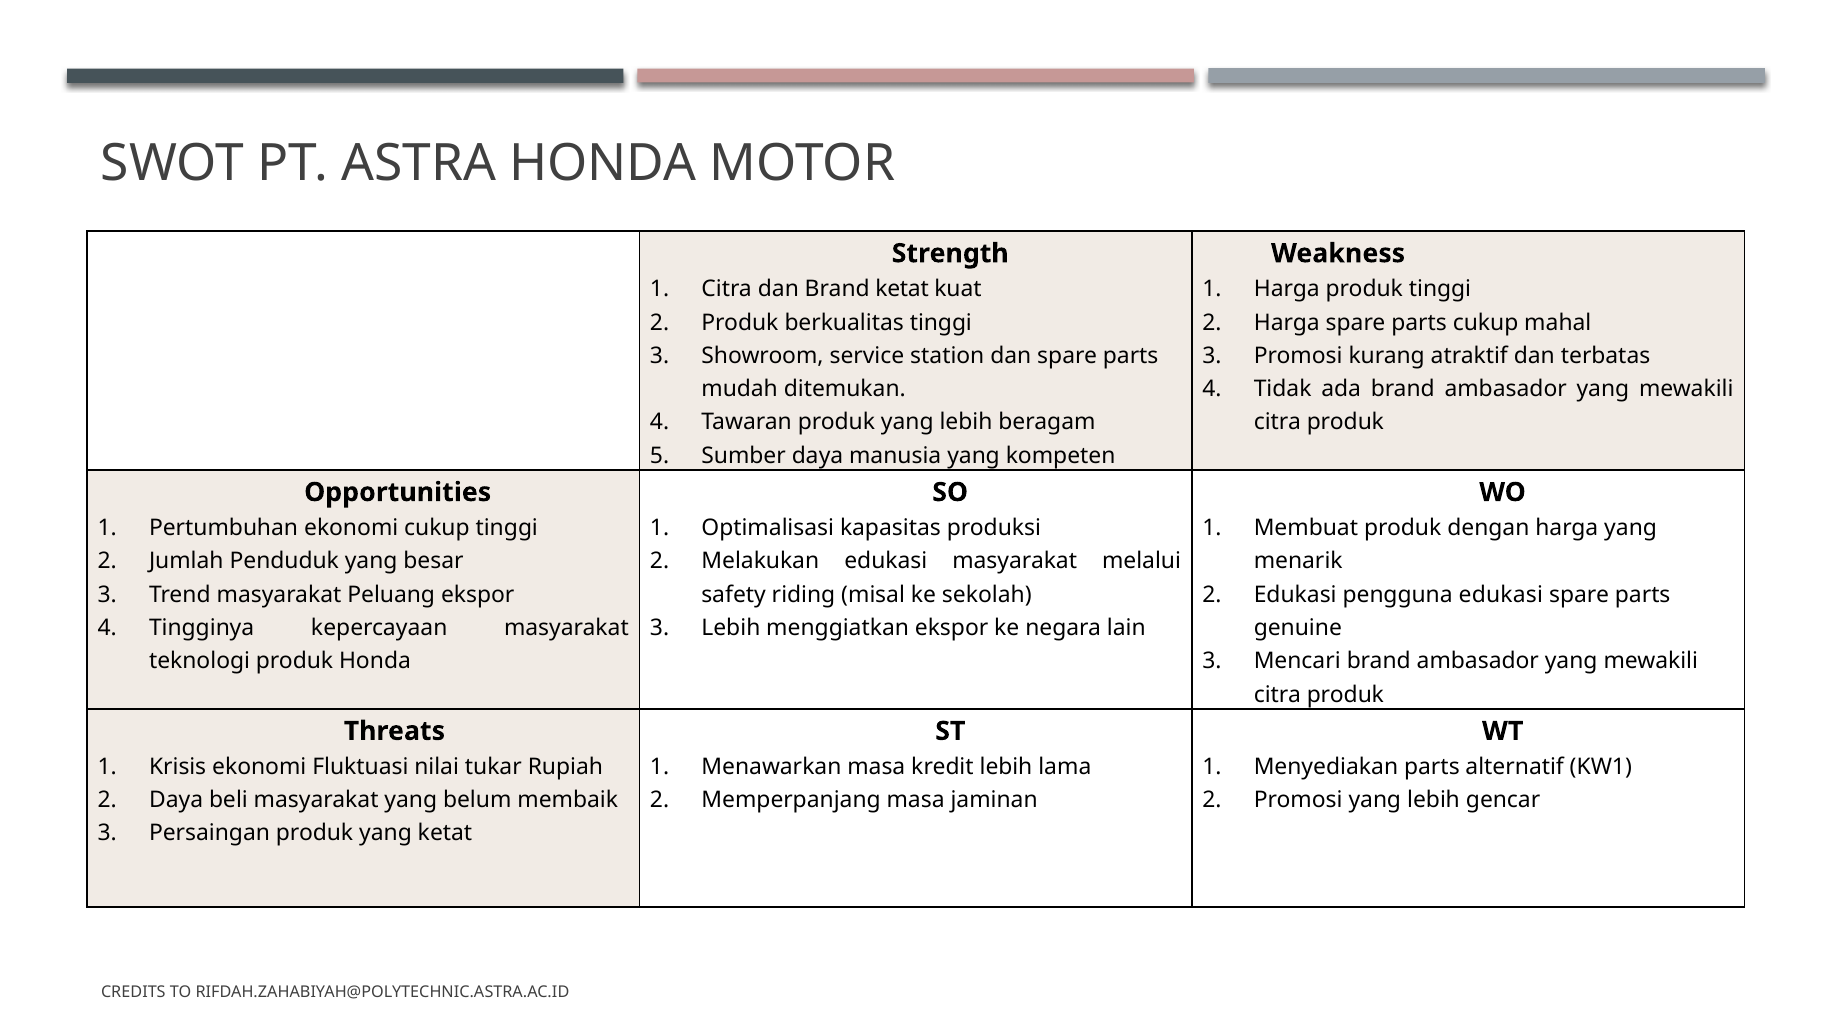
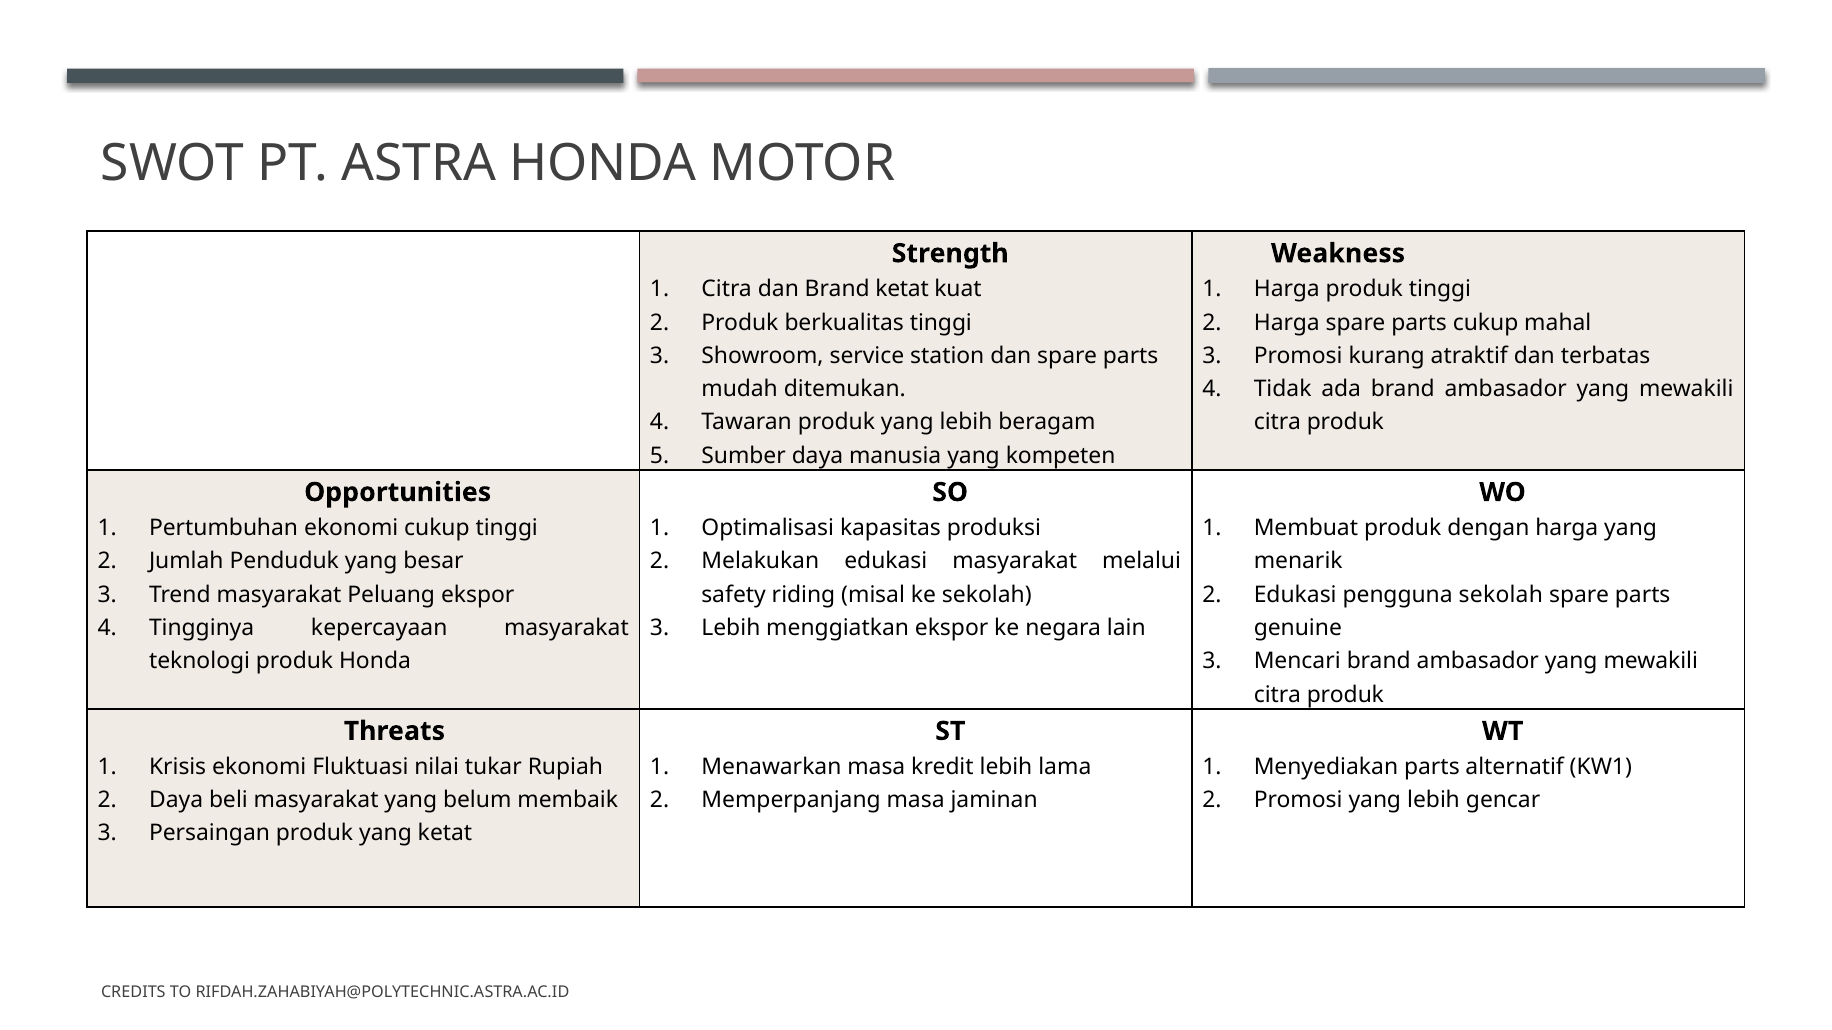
pengguna edukasi: edukasi -> sekolah (1501, 595)
